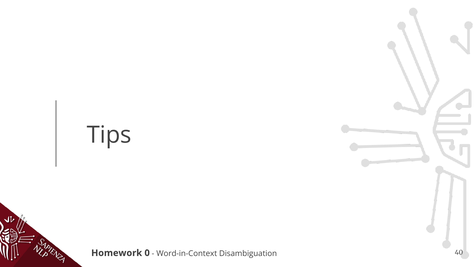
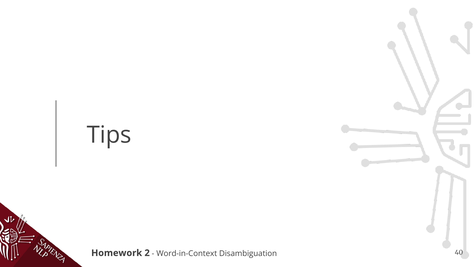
0: 0 -> 2 (147, 253)
